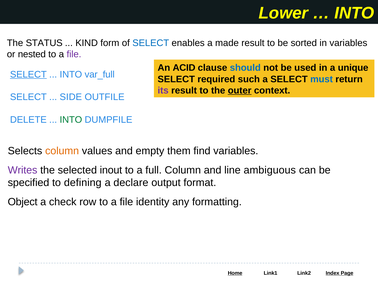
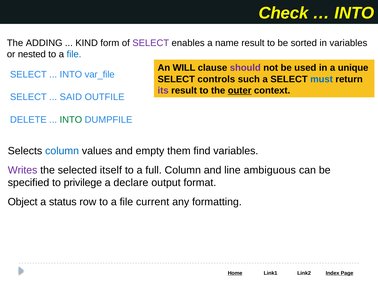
Lower: Lower -> Check (284, 13)
STATUS: STATUS -> ADDING (44, 43)
SELECT colour: blue -> purple (151, 43)
made: made -> name (227, 43)
file colour: purple -> blue (74, 54)
ACID: ACID -> WILL (184, 68)
should colour: blue -> purple (245, 68)
SELECT underline: present -> none (28, 74)
var_full: var_full -> var_file (100, 74)
required: required -> controls (216, 79)
SIDE: SIDE -> SAID (71, 97)
column colour: orange -> blue (62, 151)
inout: inout -> itself (111, 170)
defining: defining -> privilege (83, 182)
check: check -> status (63, 202)
identity: identity -> current (153, 202)
